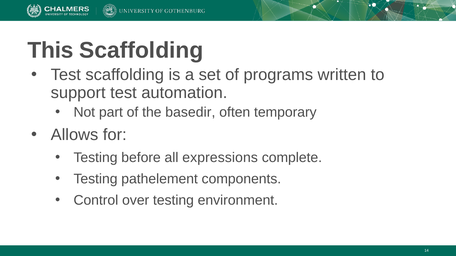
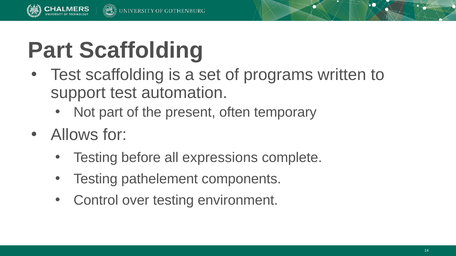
This: This -> Part (50, 50)
basedir: basedir -> present (190, 112)
